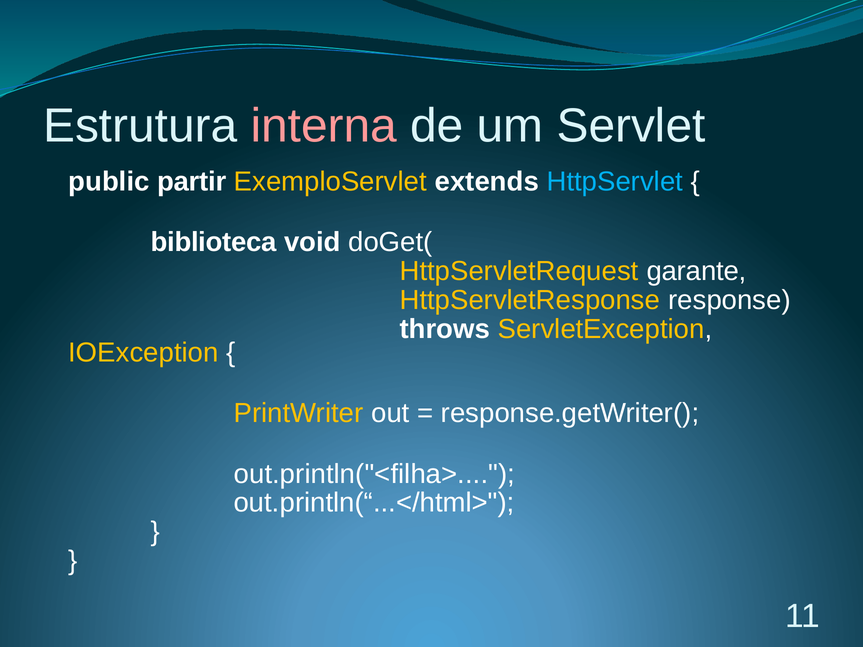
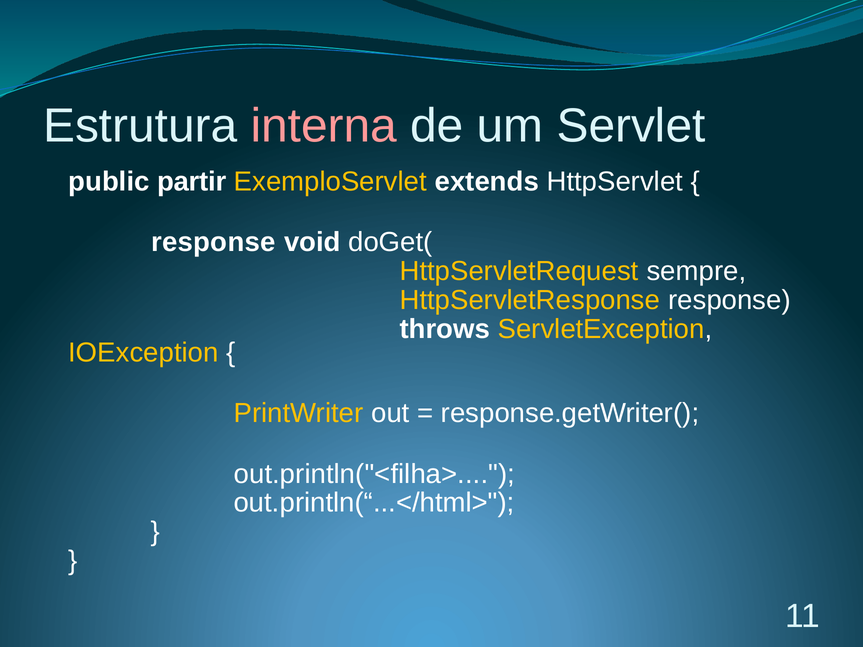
HttpServlet colour: light blue -> white (615, 182)
biblioteca: biblioteca -> response (213, 242)
garante: garante -> sempre (696, 271)
